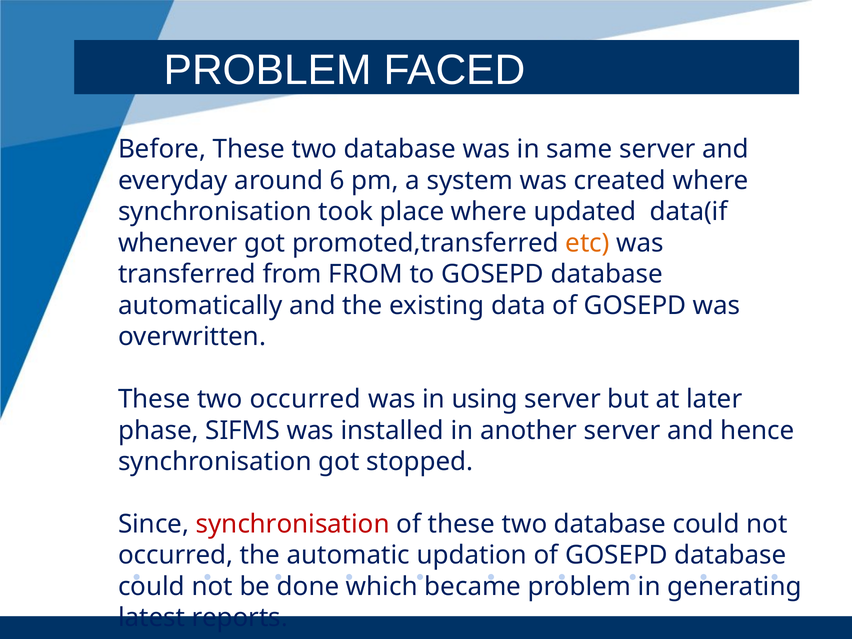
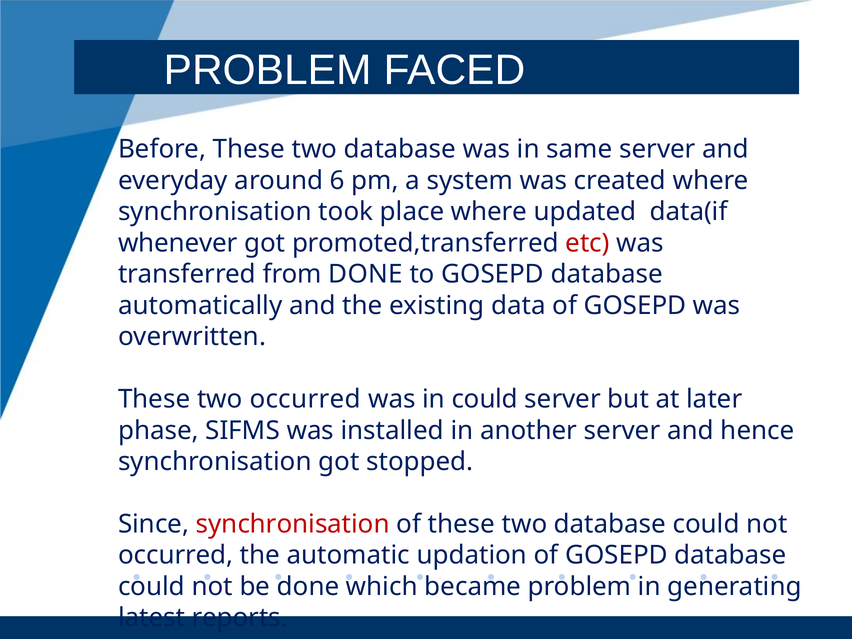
etc colour: orange -> red (588, 243)
from FROM: FROM -> DONE (366, 274)
in using: using -> could (485, 399)
